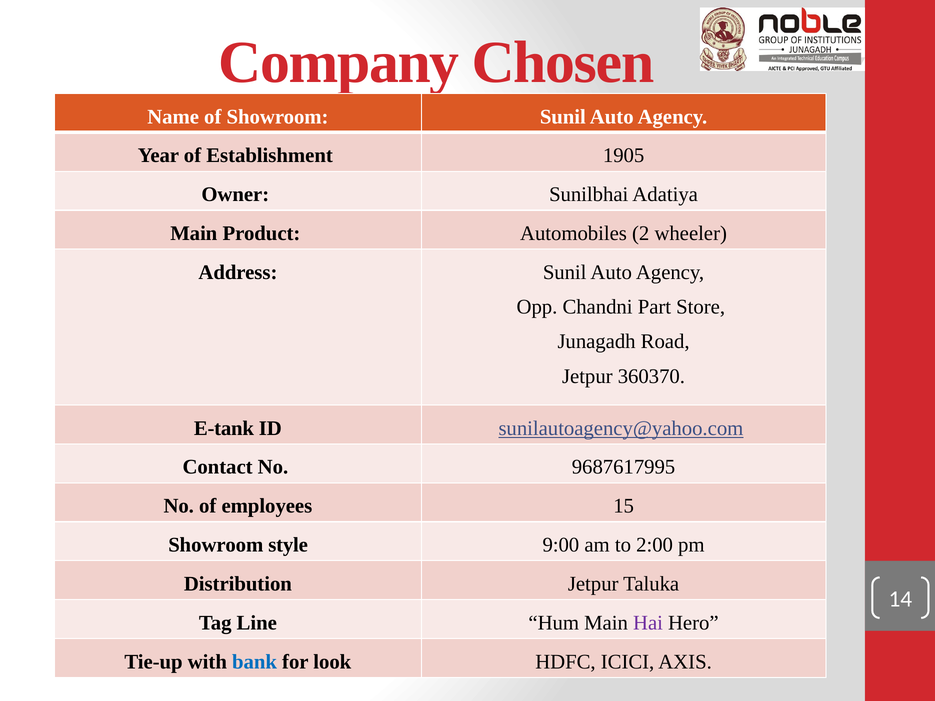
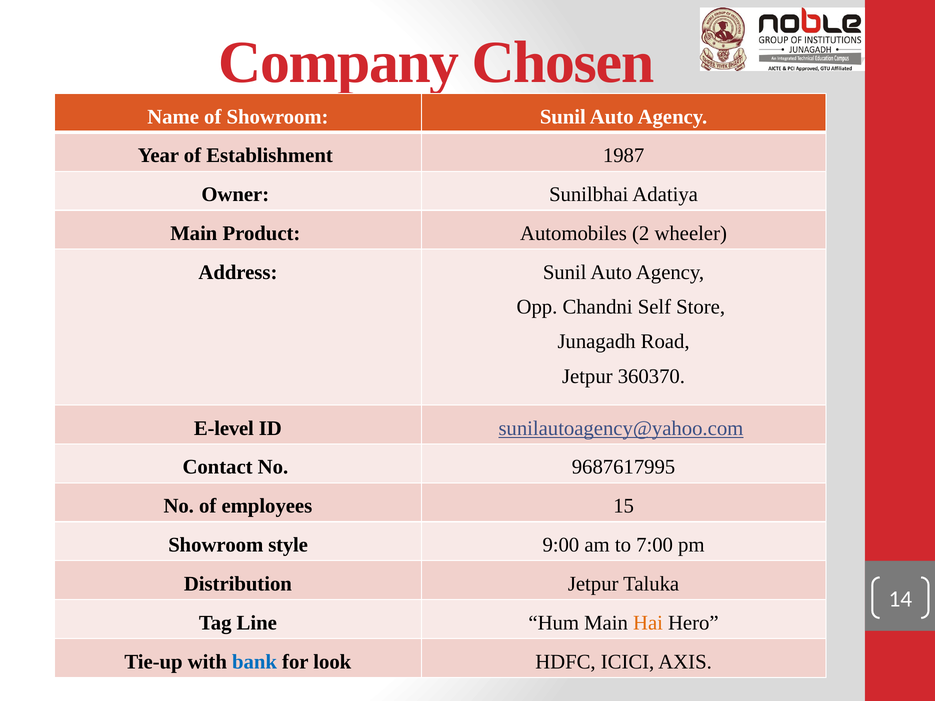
1905: 1905 -> 1987 (624, 156)
Part: Part -> Self (654, 307)
E-tank: E-tank -> E-level (224, 428)
2:00: 2:00 -> 7:00 (655, 545)
Hai colour: purple -> orange (648, 623)
